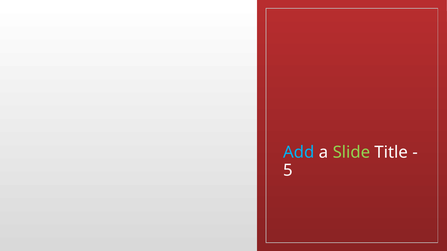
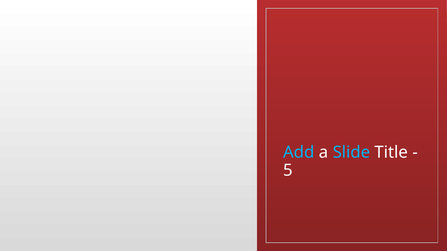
Slide colour: light green -> light blue (351, 153)
